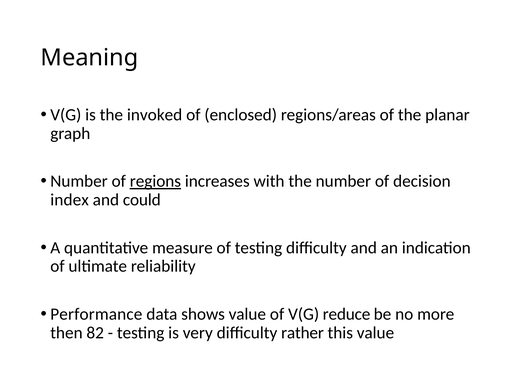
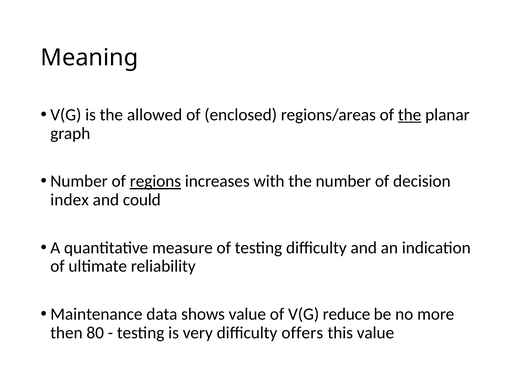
invoked: invoked -> allowed (155, 115)
the underline: none -> present (410, 115)
Performance: Performance -> Maintenance (96, 314)
82: 82 -> 80 (95, 333)
rather: rather -> offers (302, 333)
